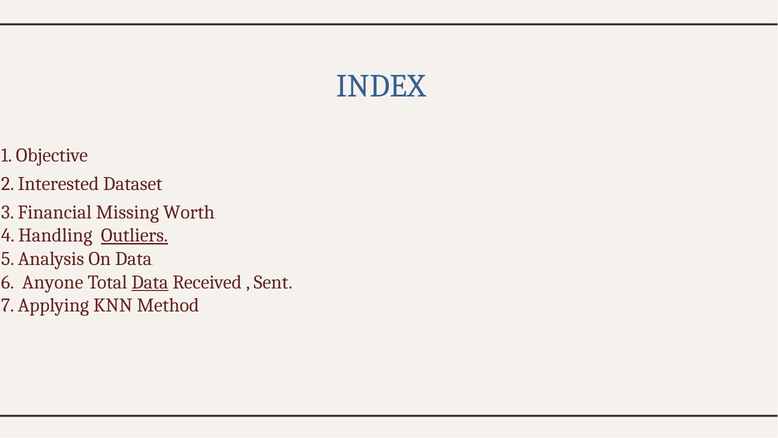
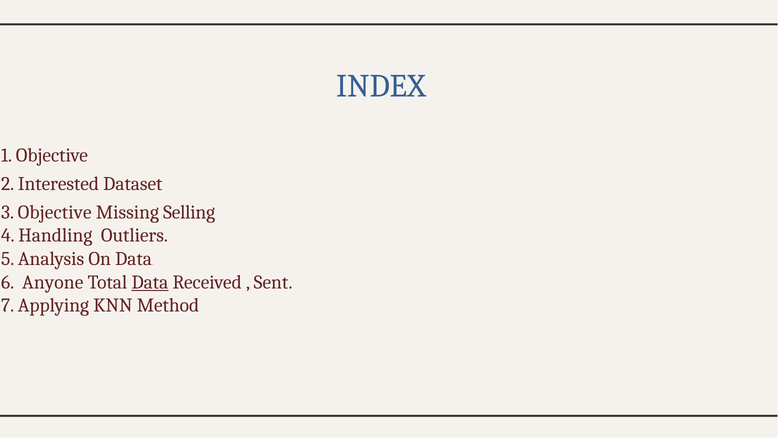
3 Financial: Financial -> Objective (55, 212)
Worth: Worth -> Selling (189, 212)
Outliers underline: present -> none (134, 235)
